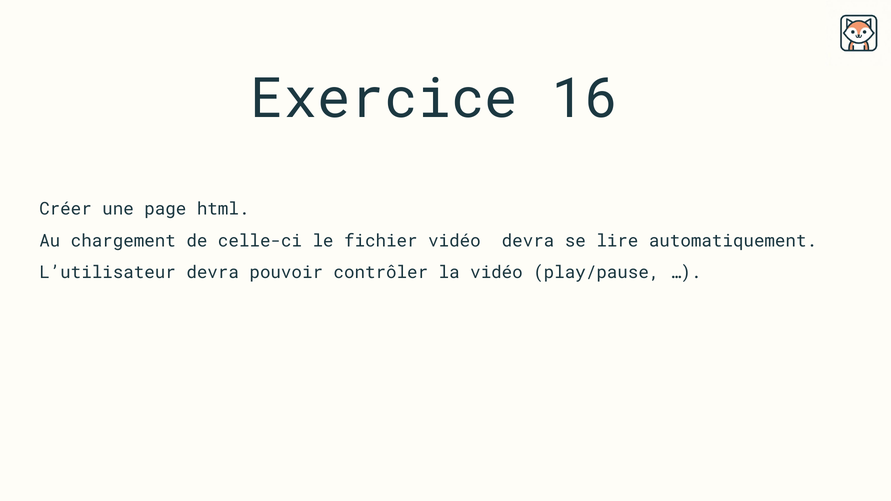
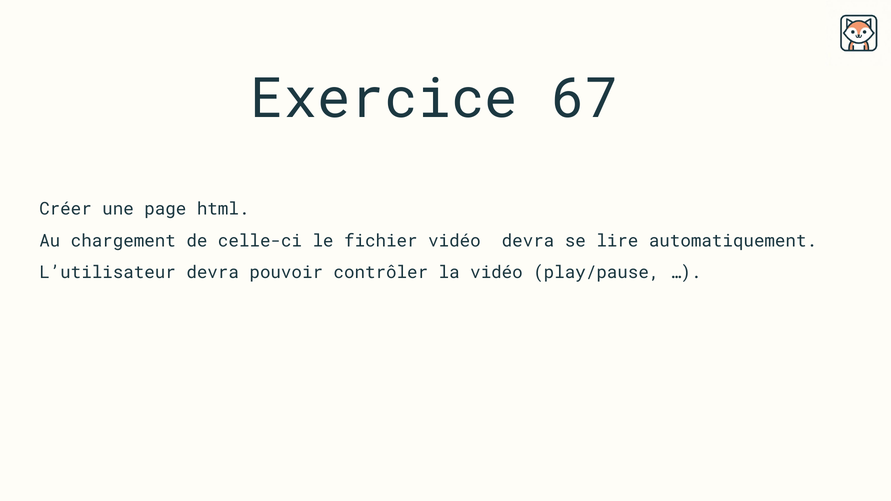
16: 16 -> 67 (585, 99)
